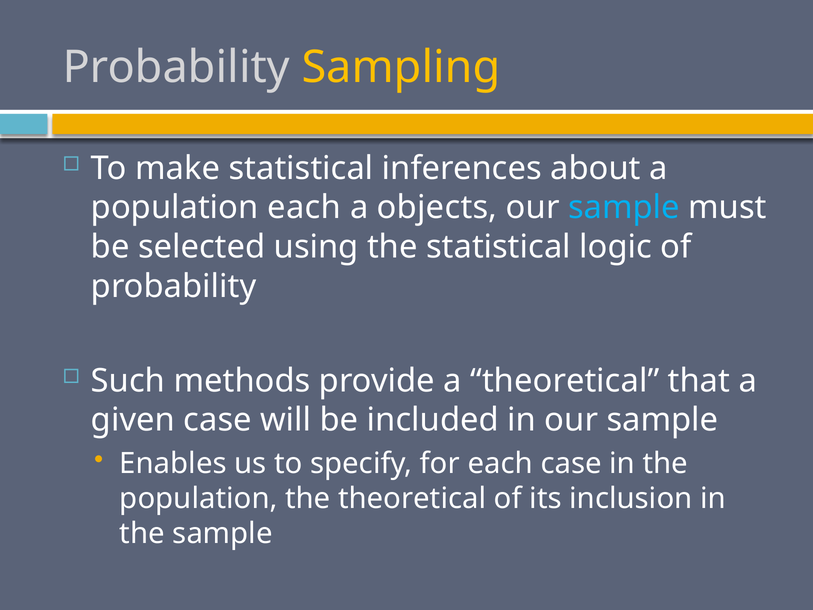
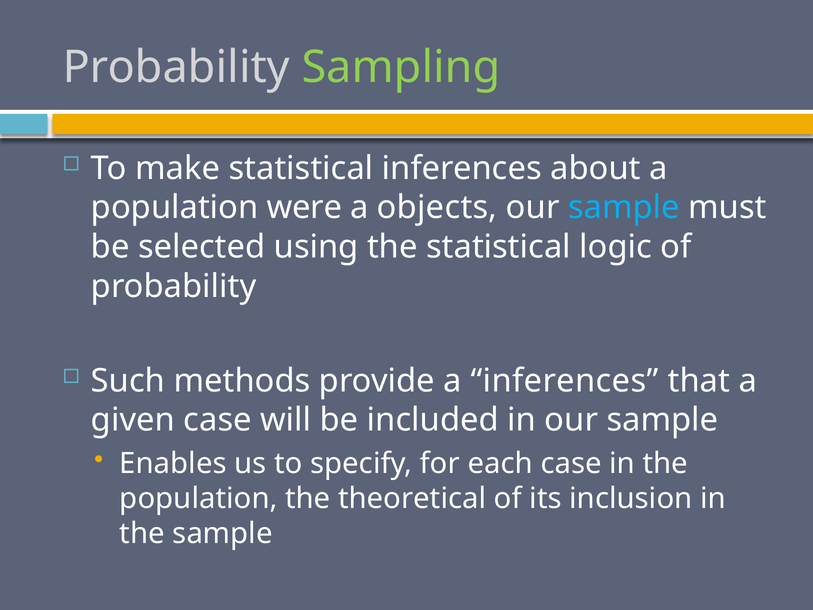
Sampling colour: yellow -> light green (401, 68)
population each: each -> were (304, 208)
a theoretical: theoretical -> inferences (565, 381)
